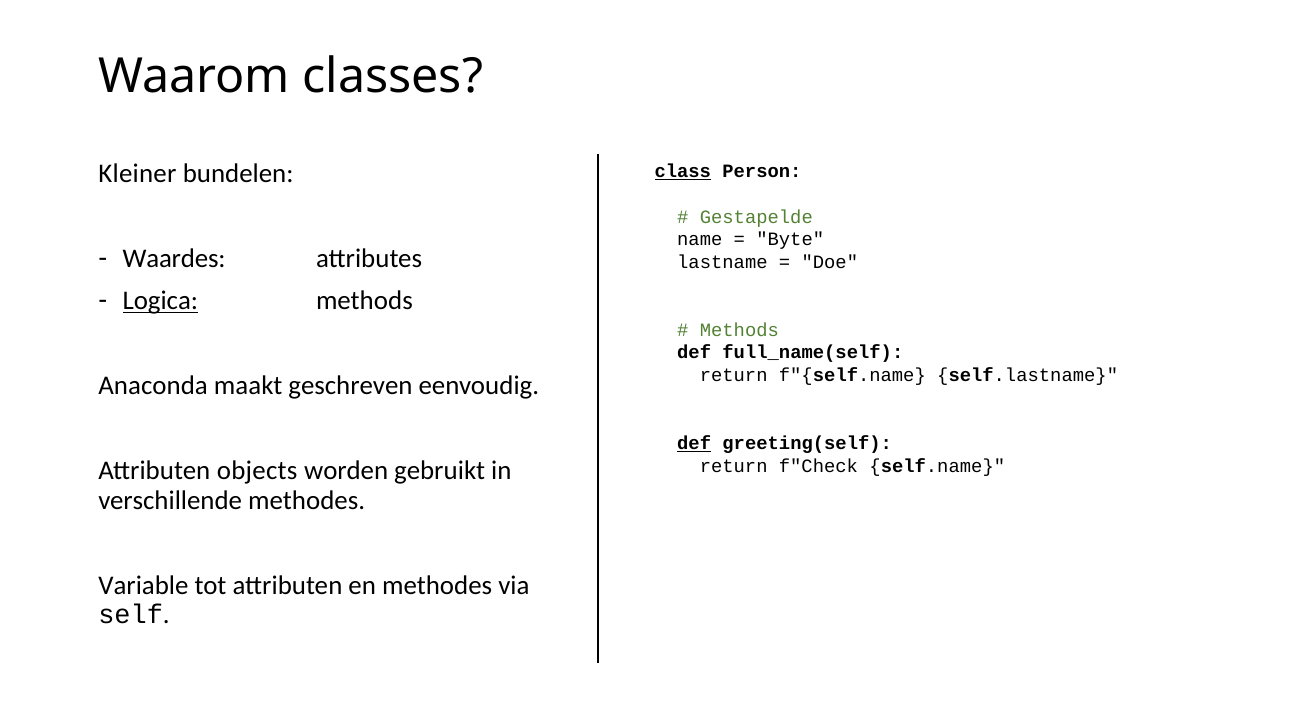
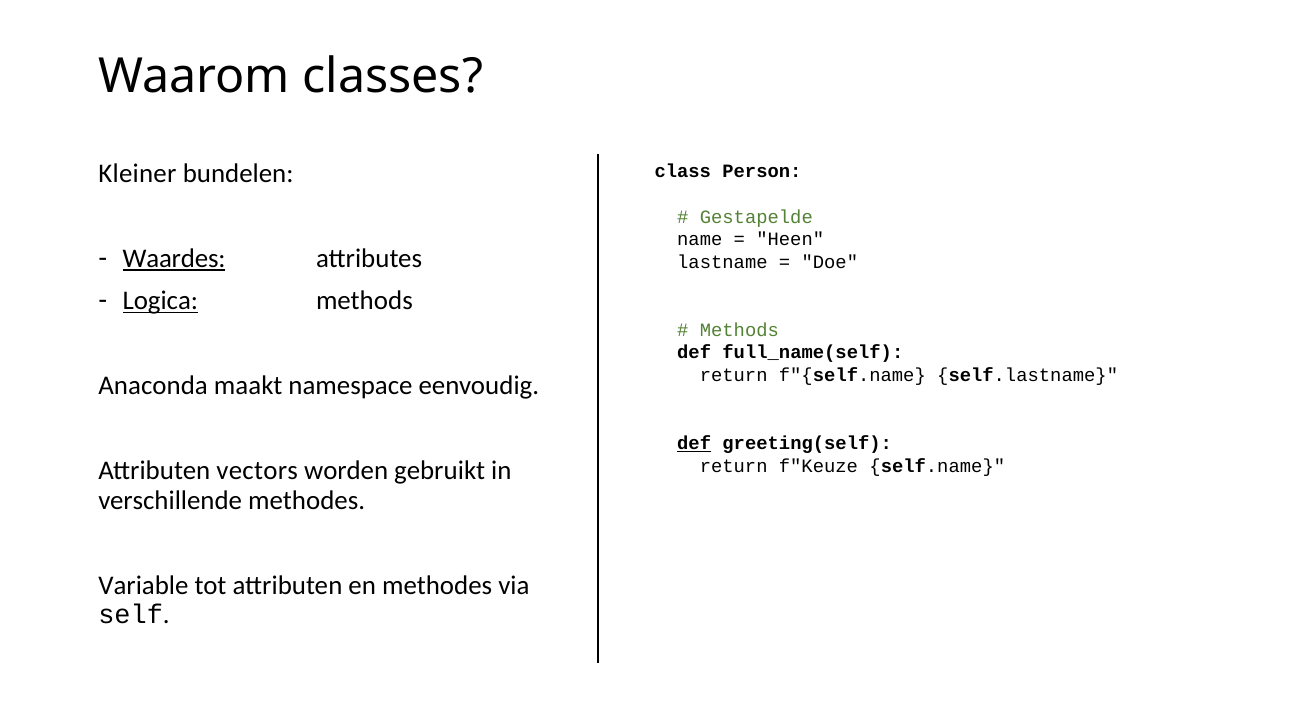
class underline: present -> none (683, 172)
Byte: Byte -> Heen (790, 239)
Waardes underline: none -> present (174, 258)
geschreven: geschreven -> namespace (350, 386)
f"Check: f"Check -> f"Keuze (818, 466)
objects: objects -> vectors (257, 471)
